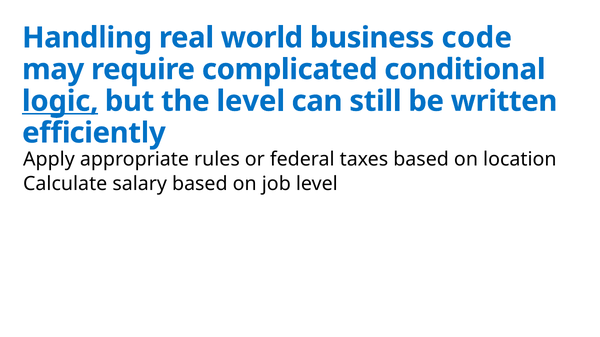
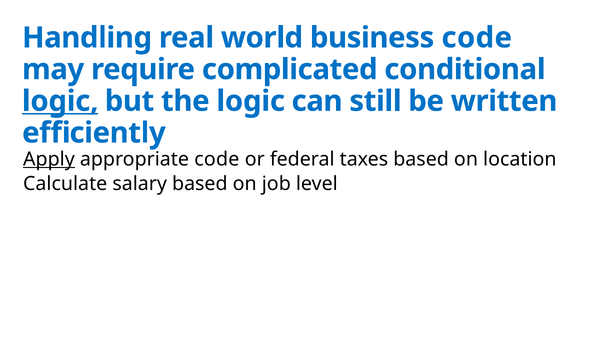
the level: level -> logic (251, 101)
Apply underline: none -> present (49, 159)
appropriate rules: rules -> code (217, 159)
